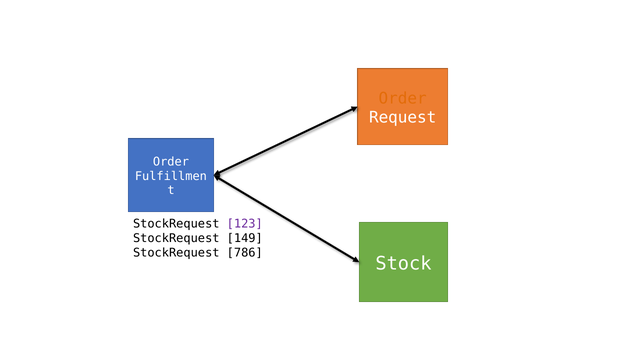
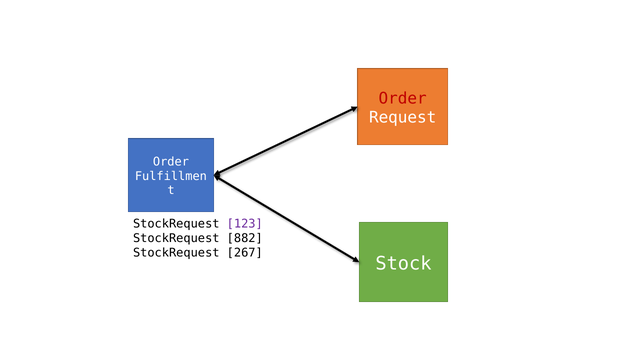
Order colour: orange -> red (403, 98)
149: 149 -> 882 (245, 239)
786: 786 -> 267 (245, 253)
